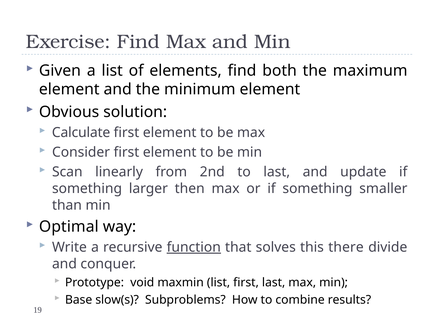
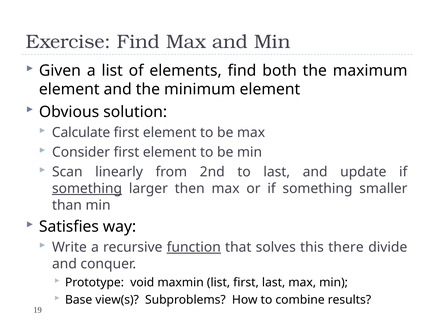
something underline: none -> present (87, 188)
Optimal: Optimal -> Satisfies (69, 226)
slow(s: slow(s -> view(s (117, 299)
